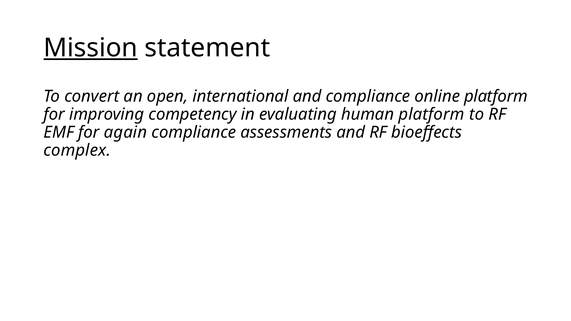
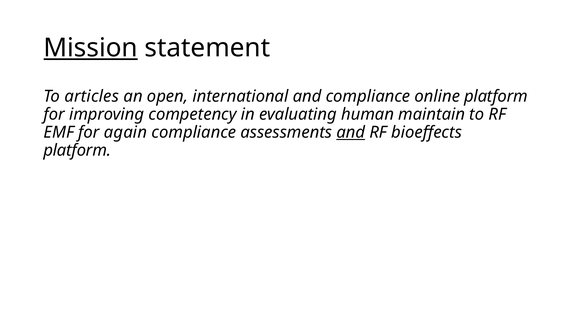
convert: convert -> articles (92, 97)
human platform: platform -> maintain (432, 115)
and underline: none -> present (351, 133)
complex: complex -> platform (77, 151)
